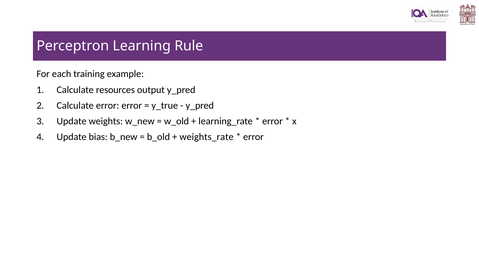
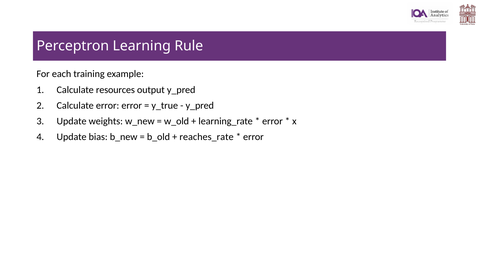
weights_rate: weights_rate -> reaches_rate (207, 137)
